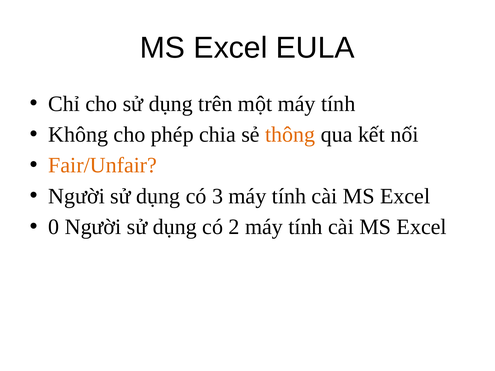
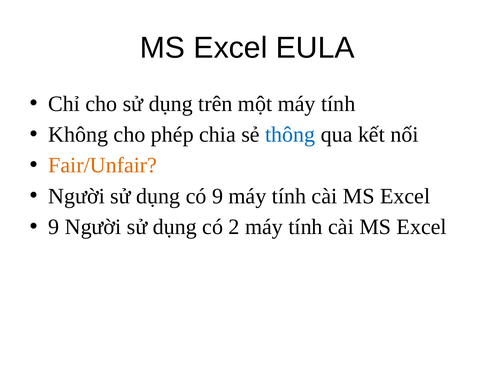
thông colour: orange -> blue (290, 135)
có 3: 3 -> 9 (218, 196)
0: 0 -> 9 (54, 227)
